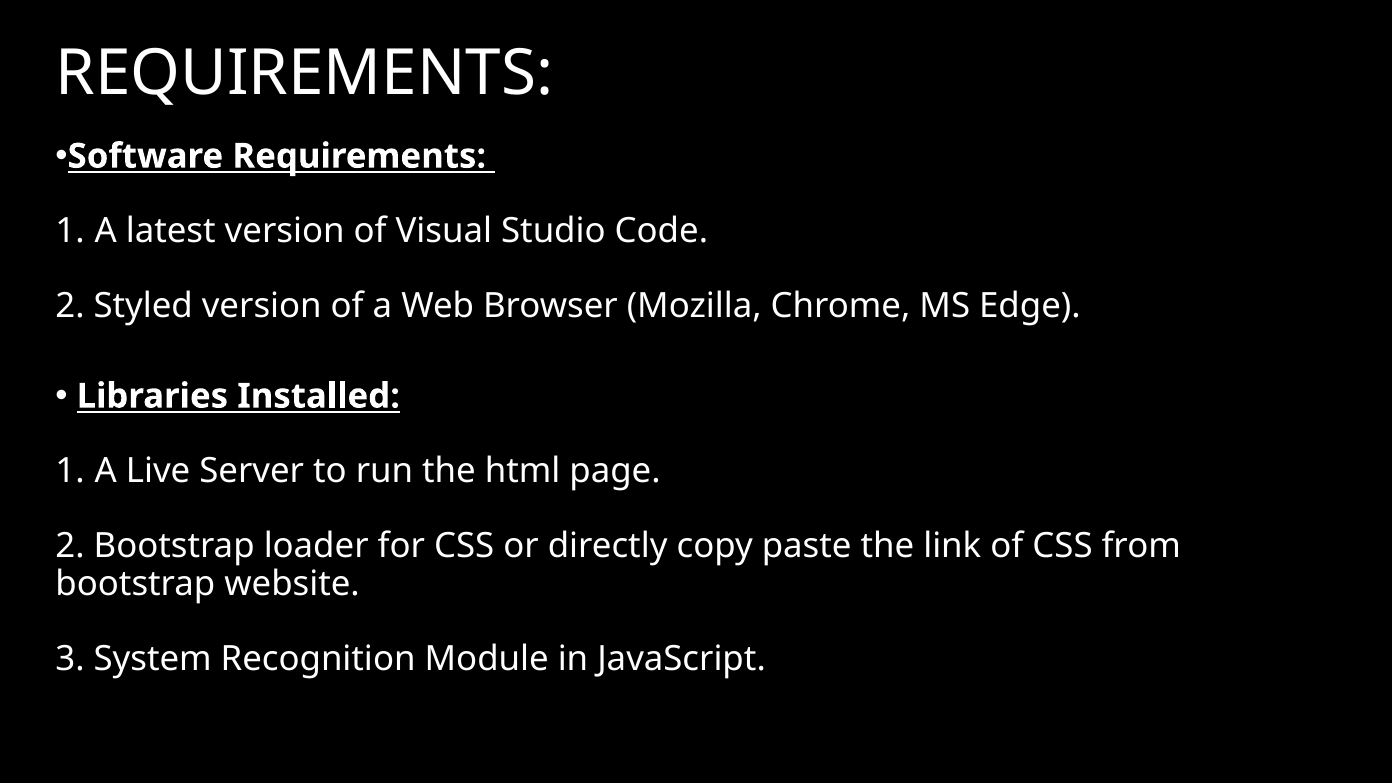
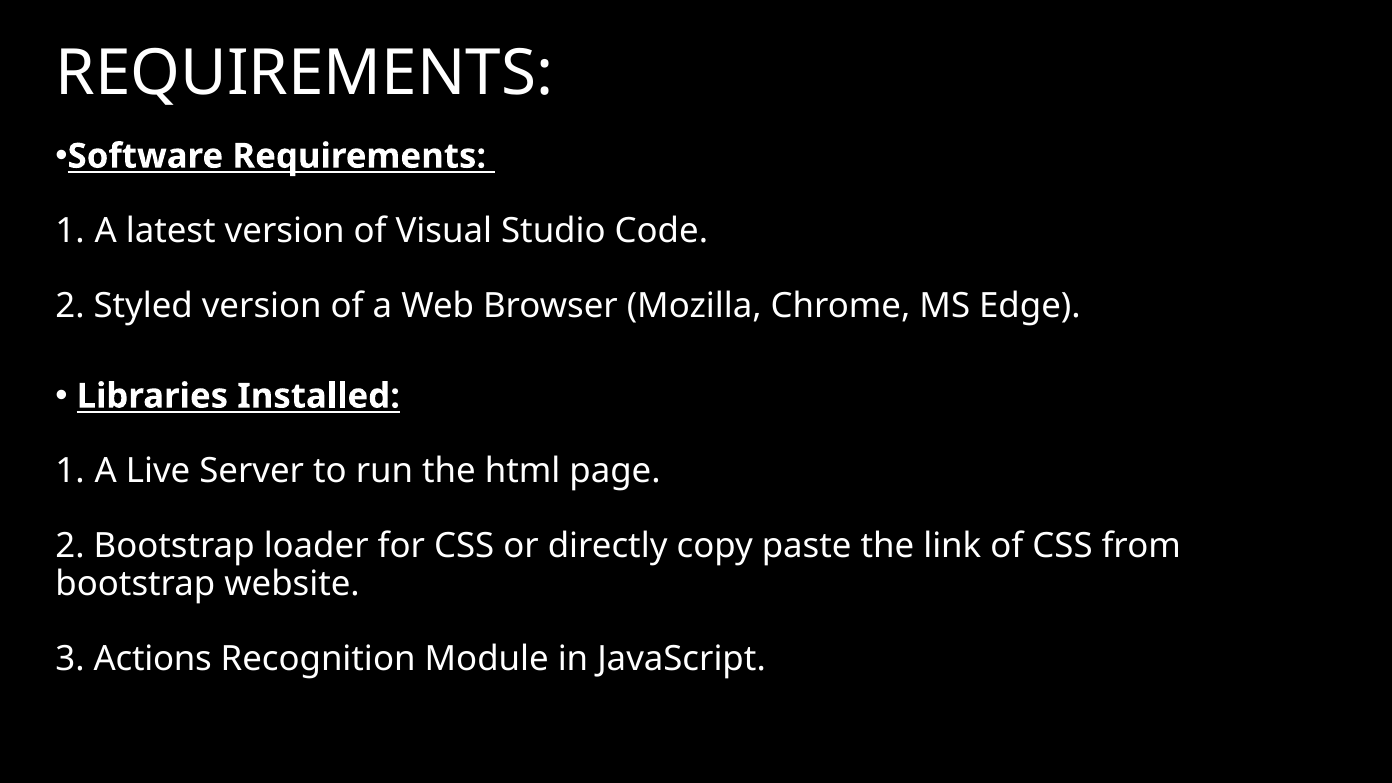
System: System -> Actions (153, 659)
